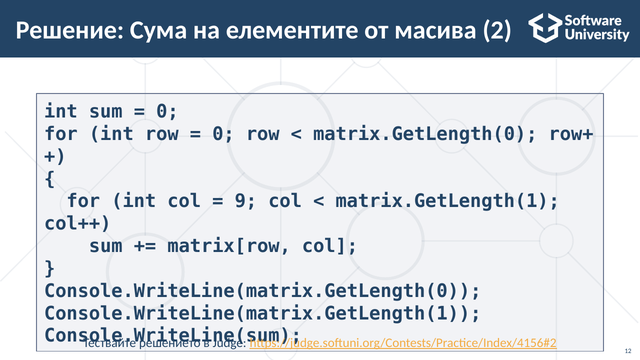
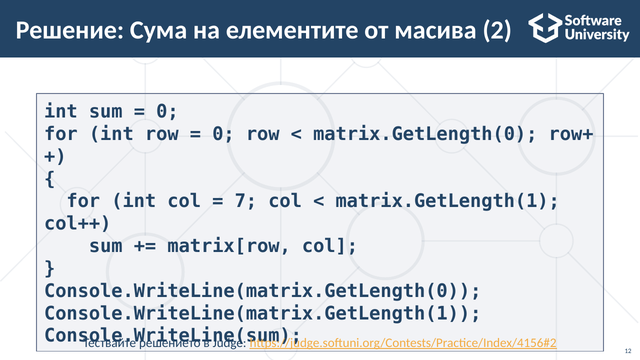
9: 9 -> 7 (246, 201)
